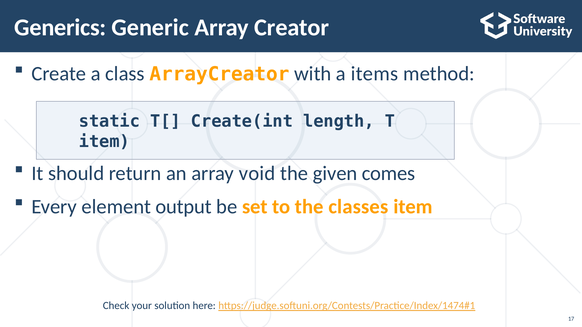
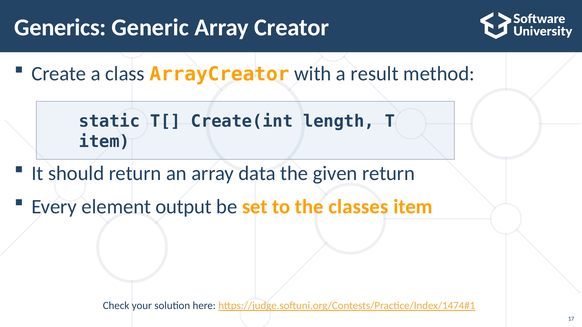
items: items -> result (375, 74)
void: void -> data (257, 174)
given comes: comes -> return (388, 174)
